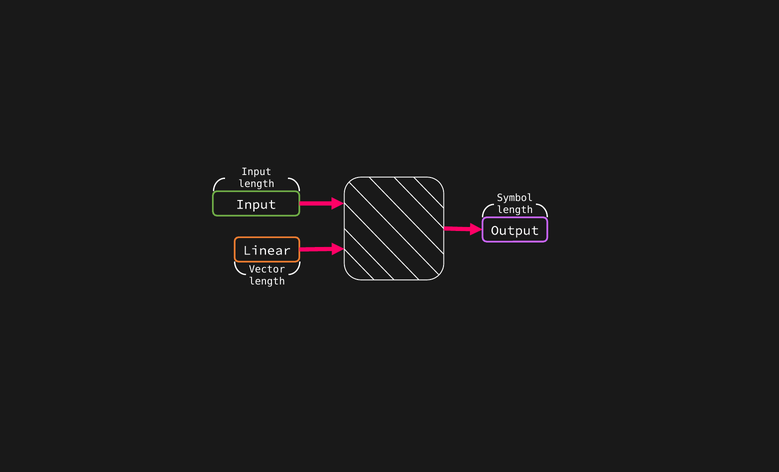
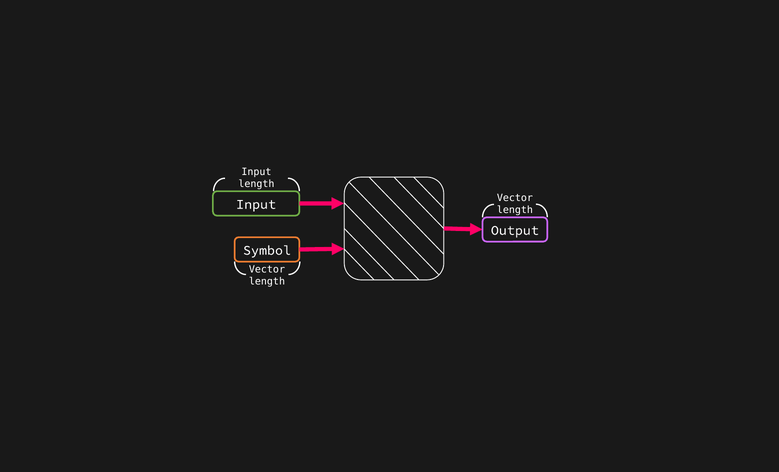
Symbol: Symbol -> Vector (515, 198)
Linear: Linear -> Symbol (267, 250)
